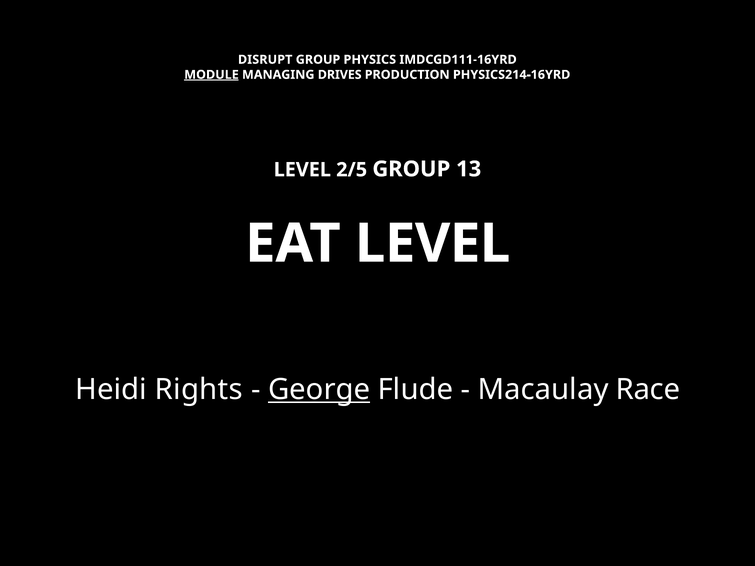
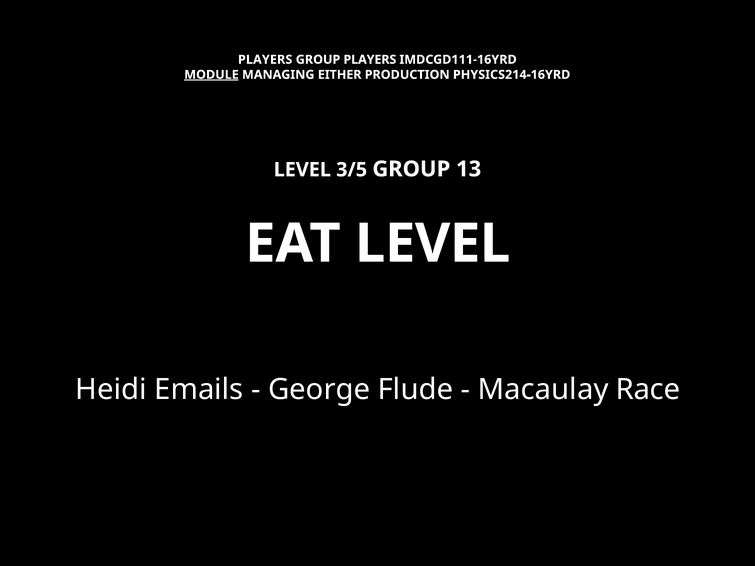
DISRUPT: DISRUPT -> PLAYERS (265, 60)
GROUP PHYSICS: PHYSICS -> PLAYERS (370, 60)
DRIVES: DRIVES -> EITHER (340, 75)
2/5: 2/5 -> 3/5 (352, 170)
Rights: Rights -> Emails (199, 390)
George underline: present -> none (319, 390)
